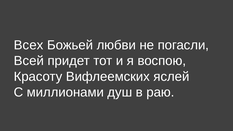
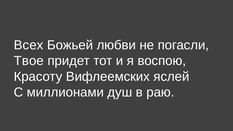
Всей: Всей -> Твое (29, 61)
